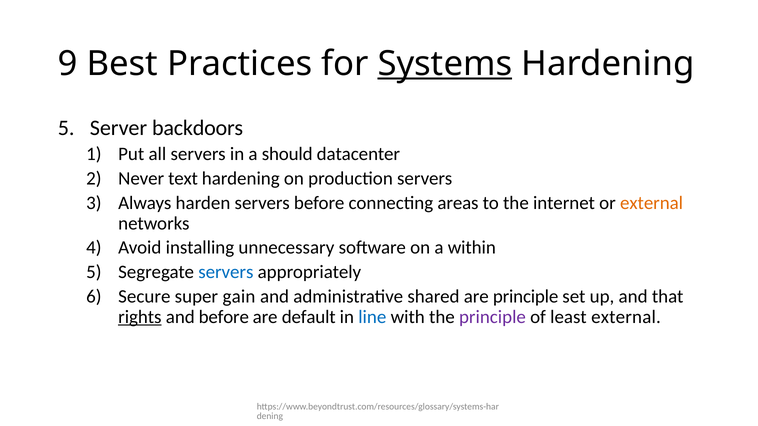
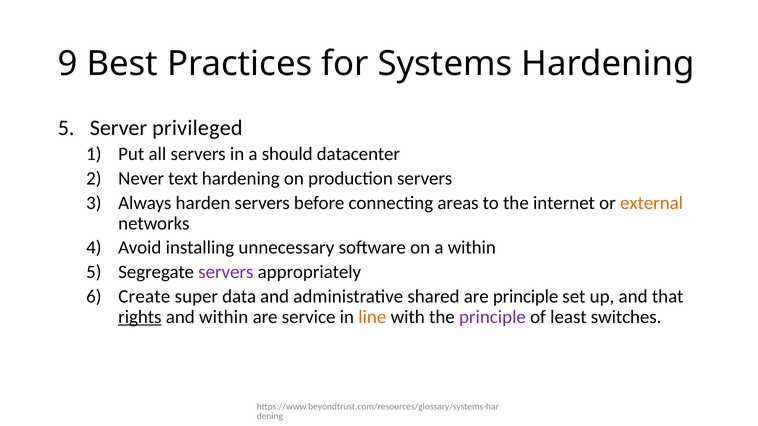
Systems underline: present -> none (445, 64)
backdoors: backdoors -> privileged (197, 128)
servers colour: blue -> purple (226, 272)
Secure: Secure -> Create (144, 297)
gain: gain -> data (239, 297)
and before: before -> within (224, 317)
default: default -> service (309, 317)
line colour: blue -> orange (372, 317)
least external: external -> switches (626, 317)
